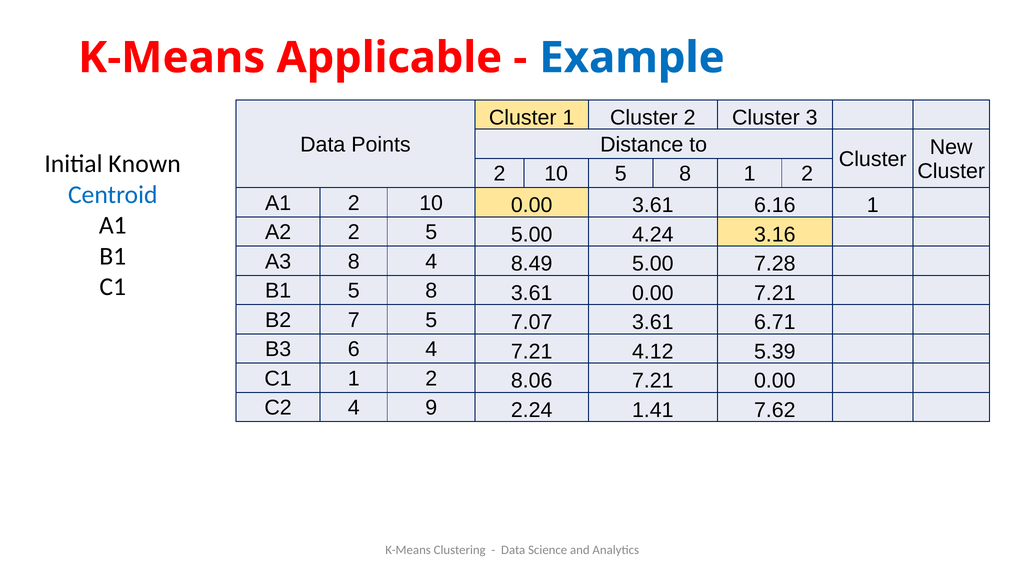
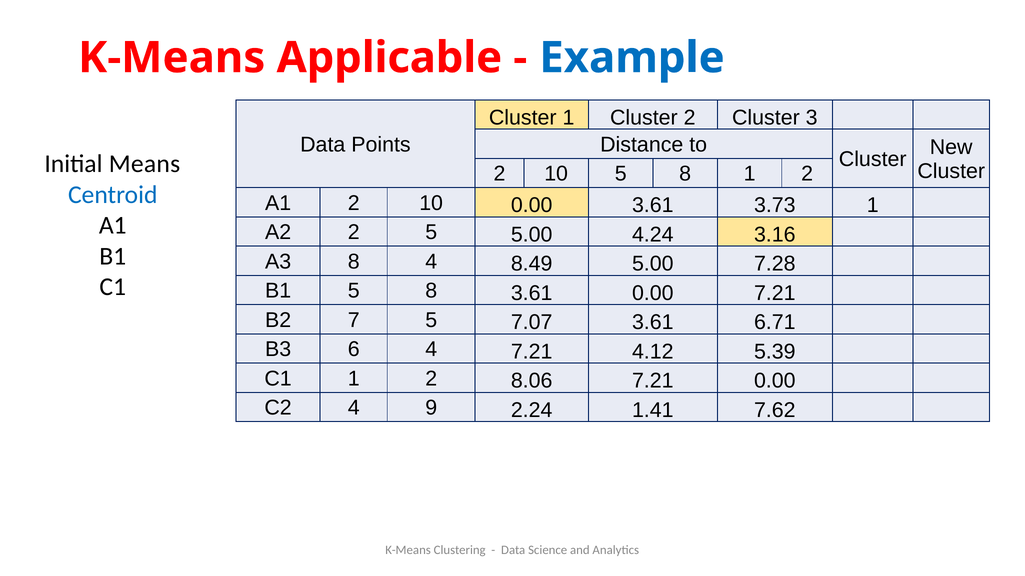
Known: Known -> Means (144, 164)
6.16: 6.16 -> 3.73 (775, 206)
